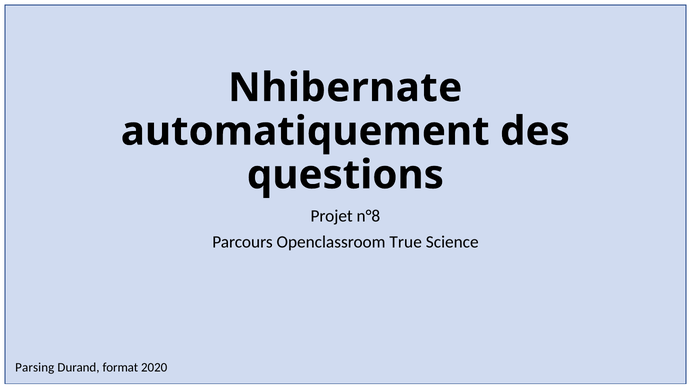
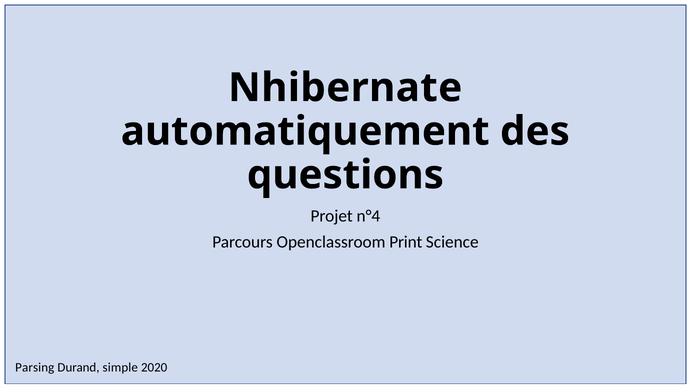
n°8: n°8 -> n°4 (368, 216)
True: True -> Print (406, 242)
format: format -> simple (120, 367)
